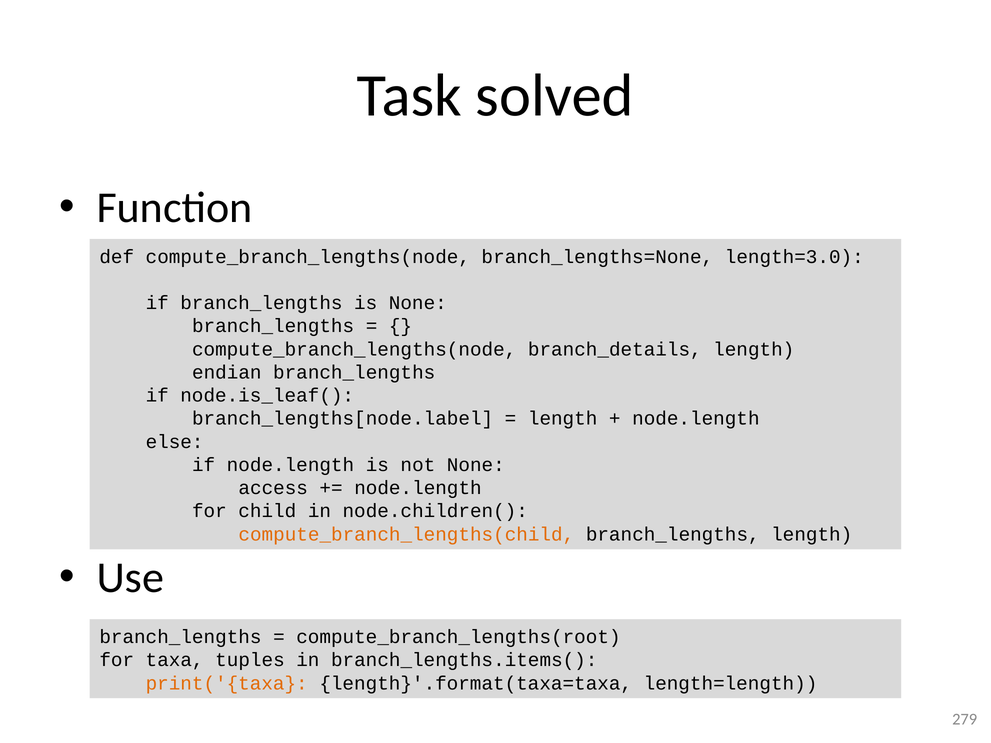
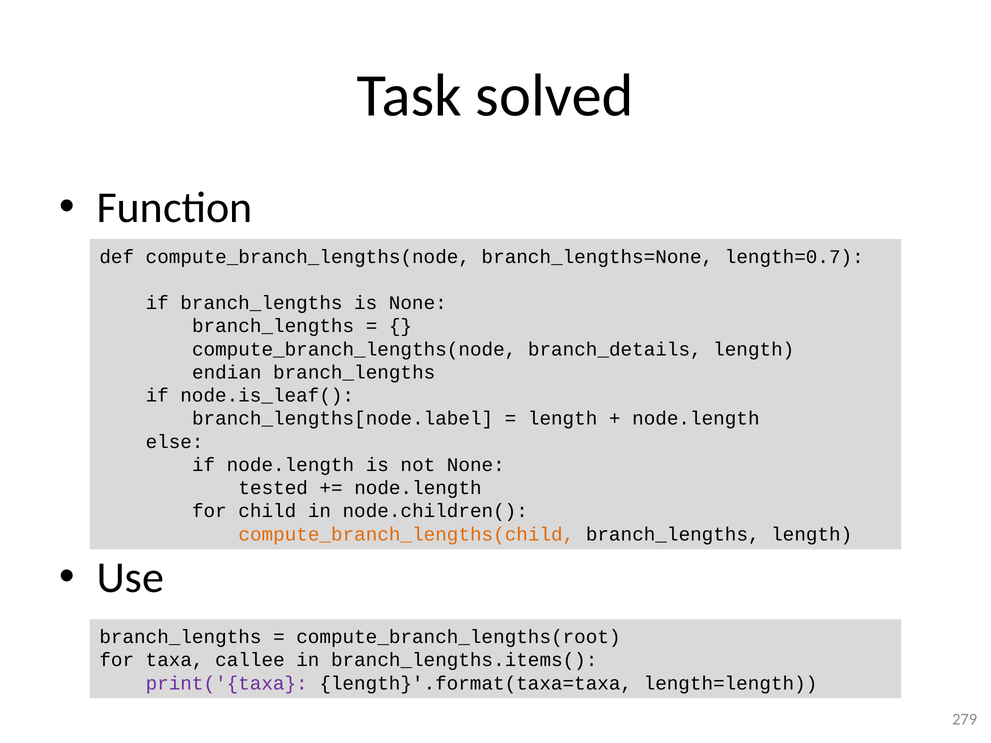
length=3.0: length=3.0 -> length=0.7 (794, 257)
access: access -> tested (273, 488)
tuples: tuples -> callee (250, 660)
print('{taxa colour: orange -> purple (227, 683)
